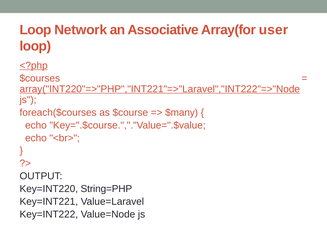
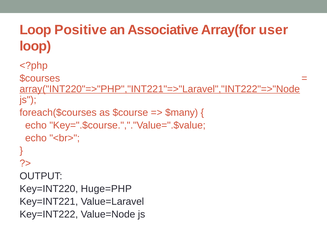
Network: Network -> Positive (81, 30)
<?php underline: present -> none (34, 66)
String=PHP: String=PHP -> Huge=PHP (106, 189)
